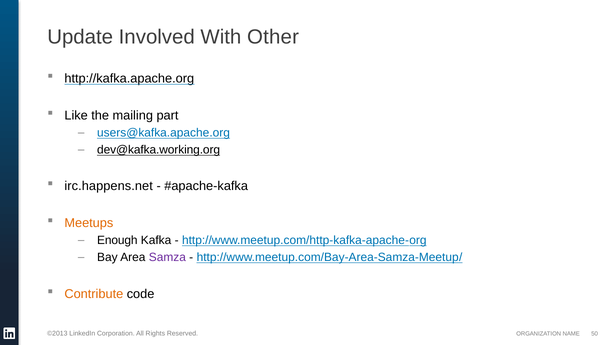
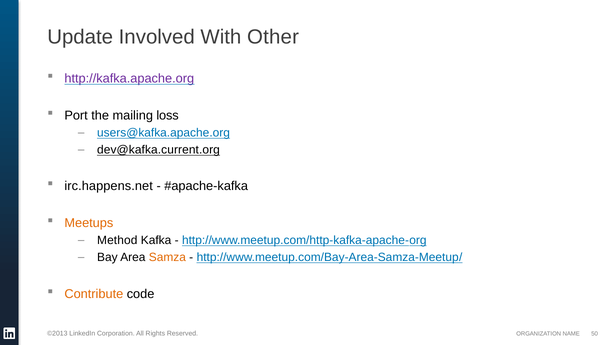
http://kafka.apache.org colour: black -> purple (129, 79)
Like: Like -> Port (76, 115)
part: part -> loss (168, 115)
dev@kafka.working.org: dev@kafka.working.org -> dev@kafka.current.org (158, 150)
Enough: Enough -> Method (117, 241)
Samza colour: purple -> orange (167, 258)
